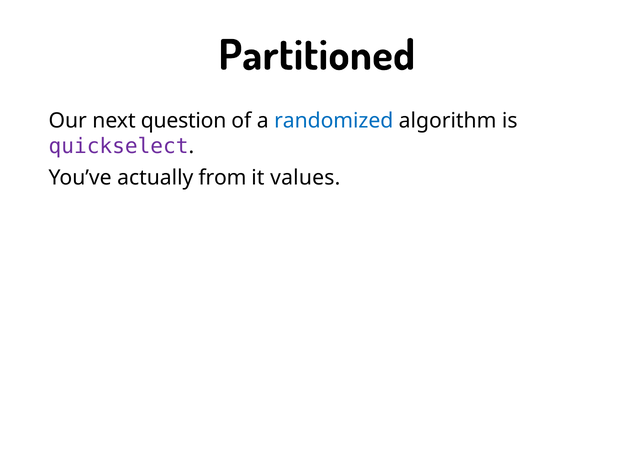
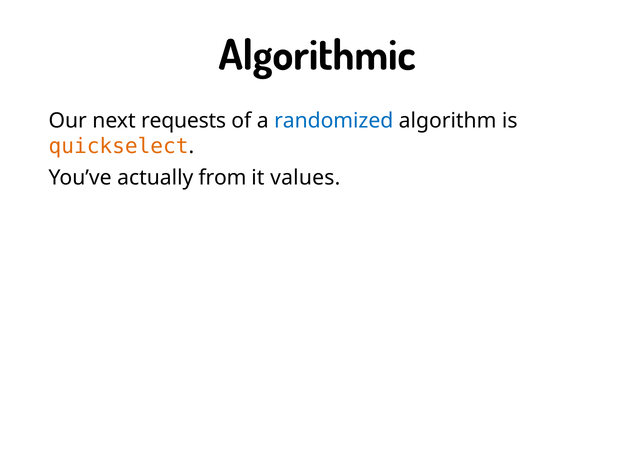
Partitioned: Partitioned -> Algorithmic (317, 56)
question: question -> requests (184, 121)
quickselect colour: purple -> orange (119, 146)
